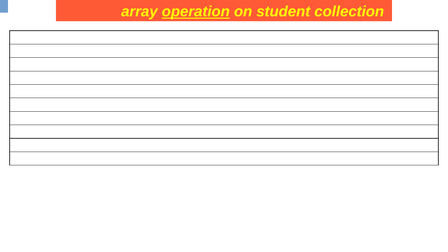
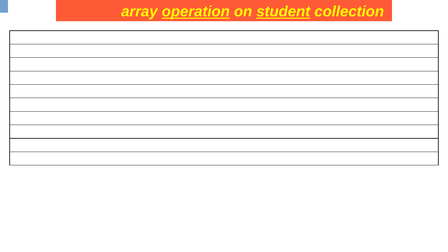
student underline: none -> present (283, 12)
